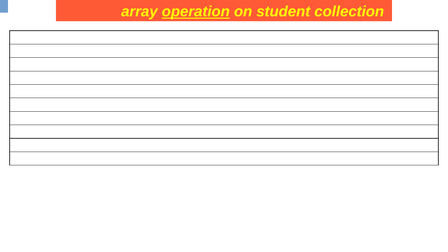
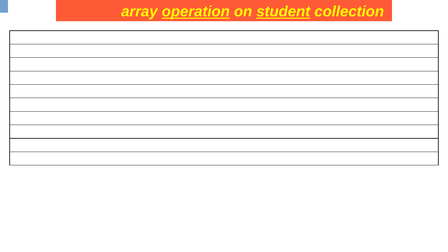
student underline: none -> present (283, 12)
